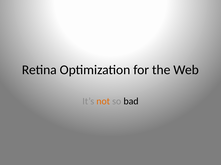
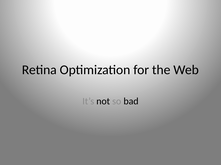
not colour: orange -> black (103, 102)
